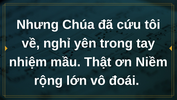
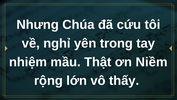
đoái: đoái -> thấy (124, 80)
